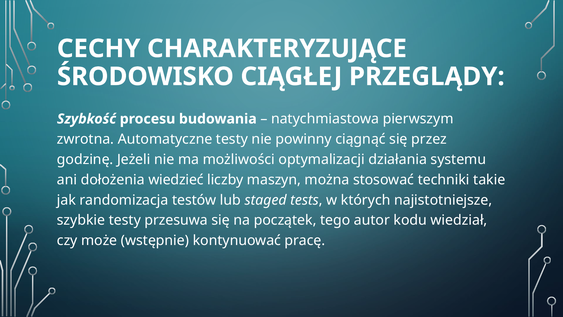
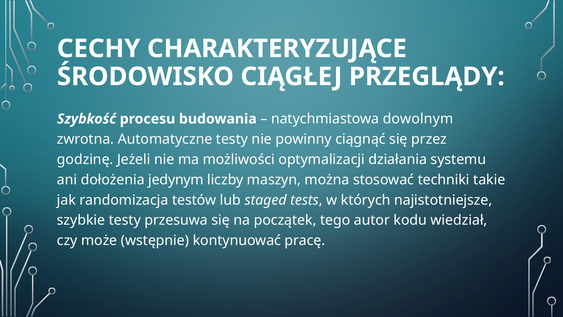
pierwszym: pierwszym -> dowolnym (418, 119)
wiedzieć: wiedzieć -> jedynym (176, 180)
